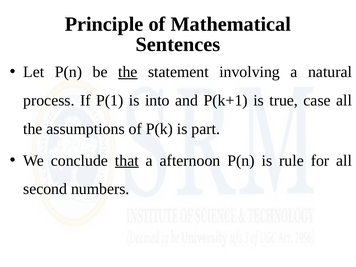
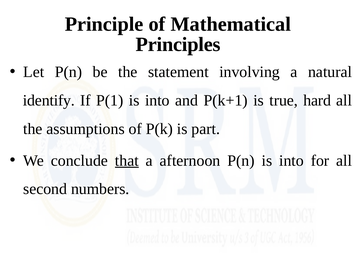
Sentences: Sentences -> Principles (178, 44)
the underline: present -> none (128, 72)
process: process -> identify (49, 100)
case: case -> hard (317, 100)
P(n is rule: rule -> into (291, 161)
